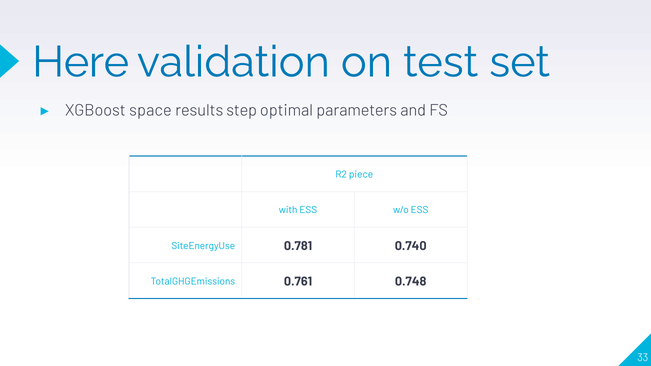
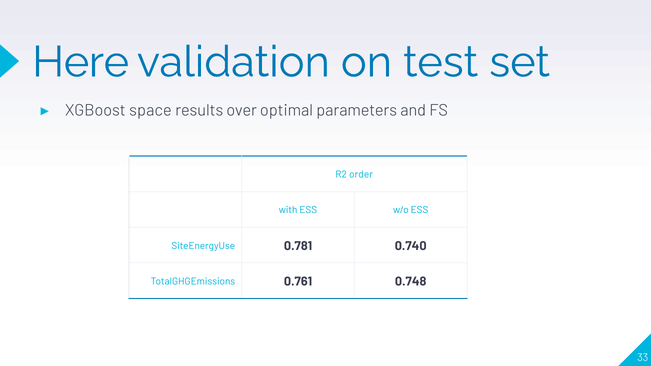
step: step -> over (242, 110)
piece: piece -> order (361, 175)
